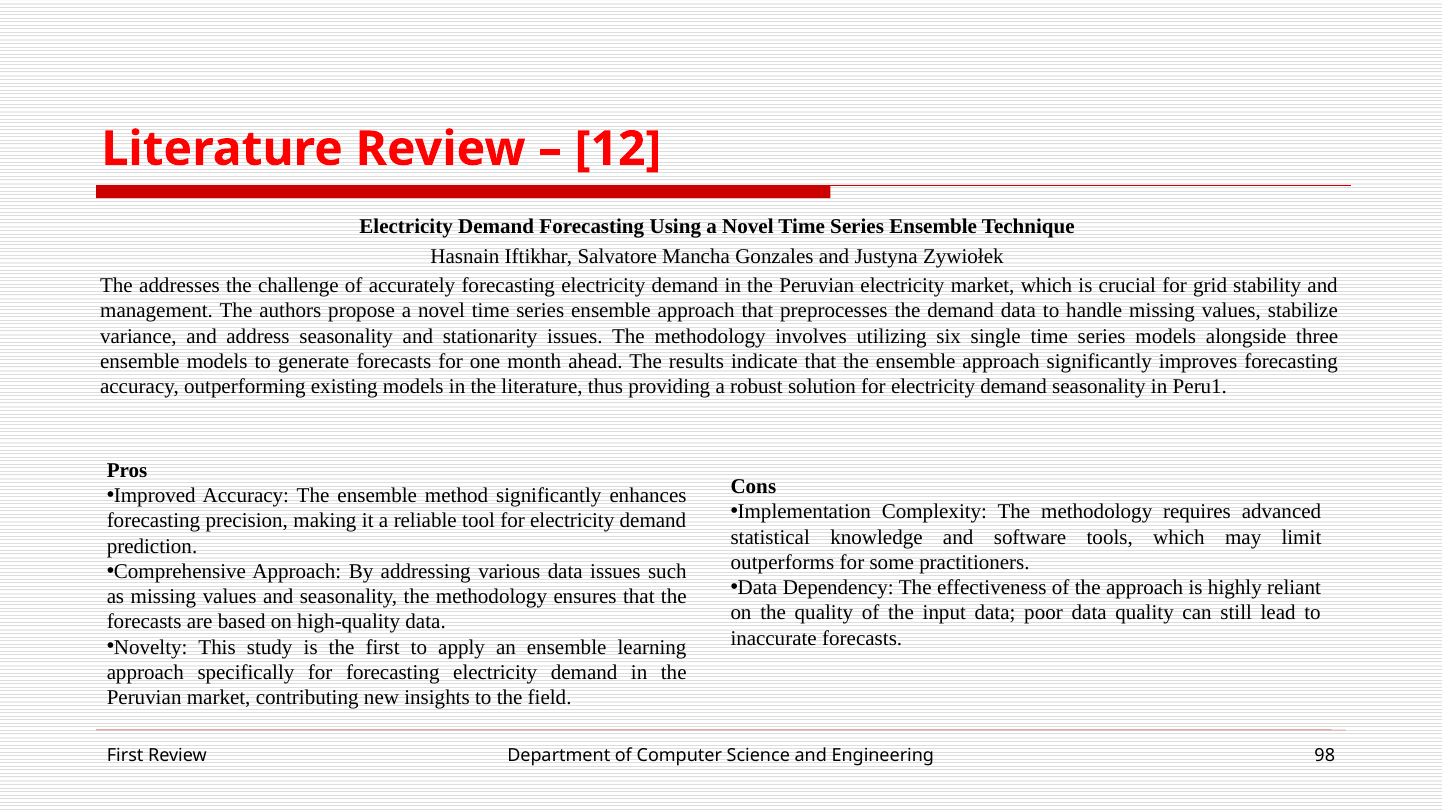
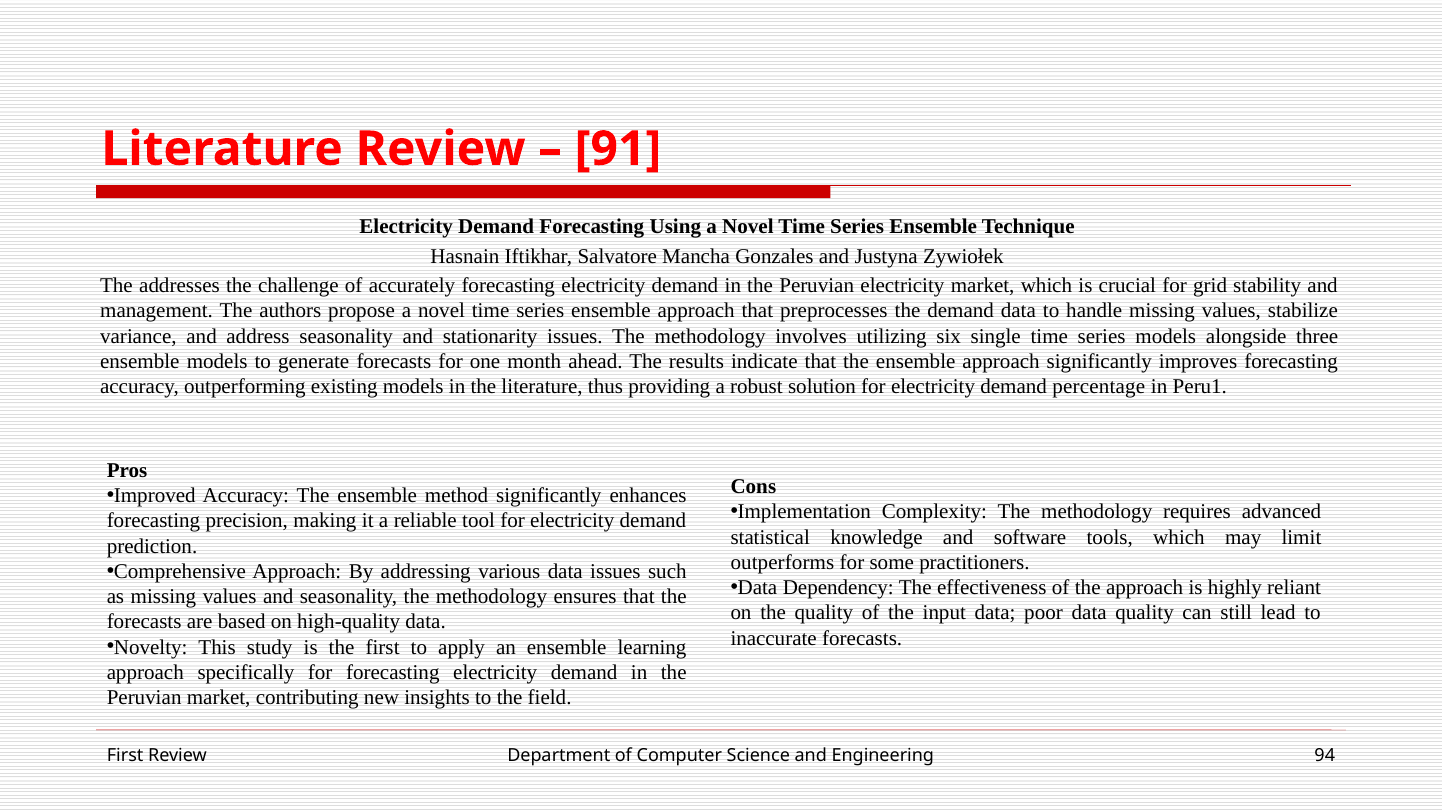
12: 12 -> 91 (618, 149)
demand seasonality: seasonality -> percentage (1099, 387)
98: 98 -> 94 (1325, 756)
